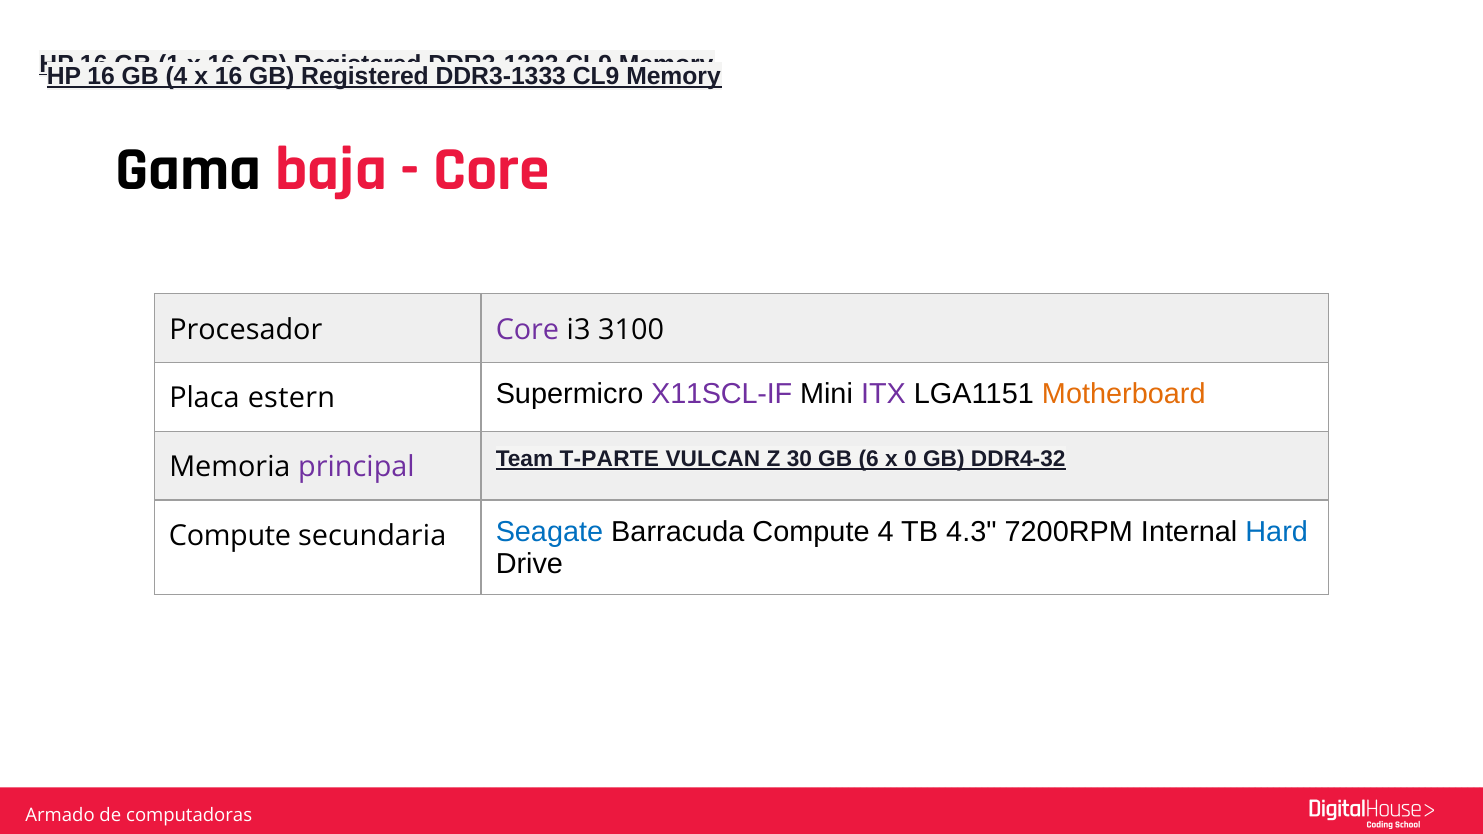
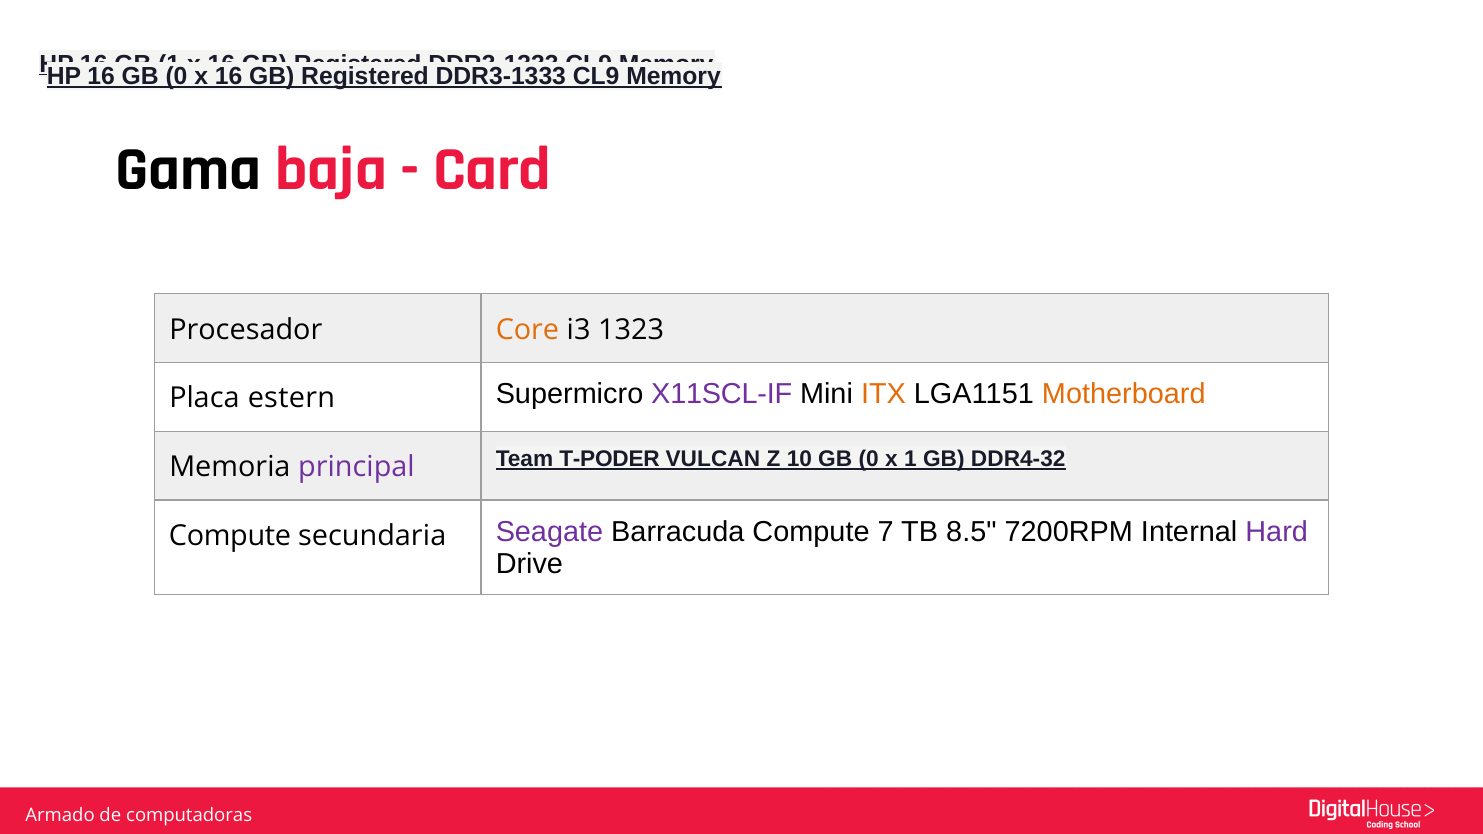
4: 4 -> 0 (176, 76)
Core: Core -> Card (492, 169)
Core colour: purple -> orange (527, 330)
3100: 3100 -> 1323 (631, 330)
ITX colour: purple -> orange (883, 394)
T-PARTE: T-PARTE -> T-PODER (610, 459)
30: 30 -> 10 (799, 459)
6: 6 -> 0 (869, 459)
x 0: 0 -> 1 (910, 459)
Seagate colour: blue -> purple (549, 532)
Compute 4: 4 -> 7 (886, 532)
4.3: 4.3 -> 8.5 (971, 532)
Hard colour: blue -> purple (1277, 532)
